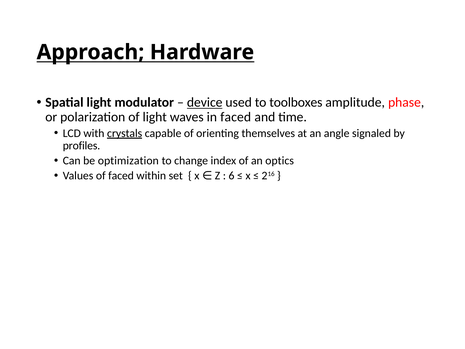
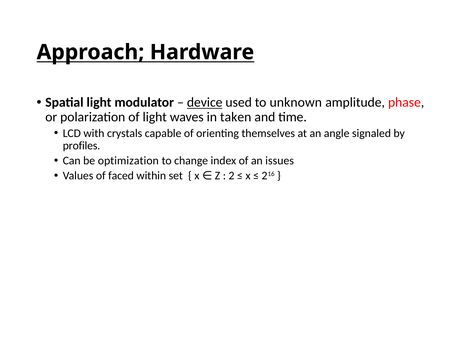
toolboxes: toolboxes -> unknown (296, 102)
in faced: faced -> taken (236, 117)
crystals underline: present -> none (125, 133)
optics: optics -> issues (280, 161)
6: 6 -> 2 (232, 176)
